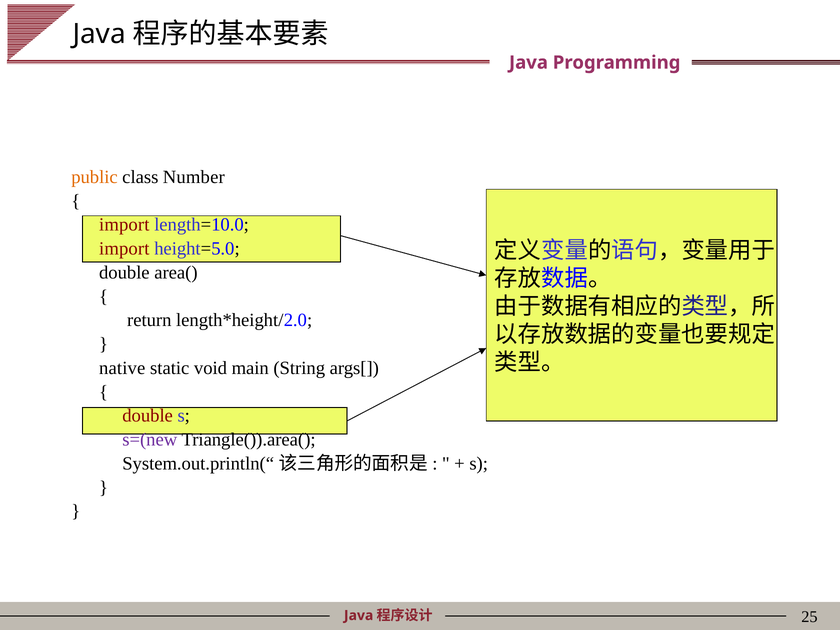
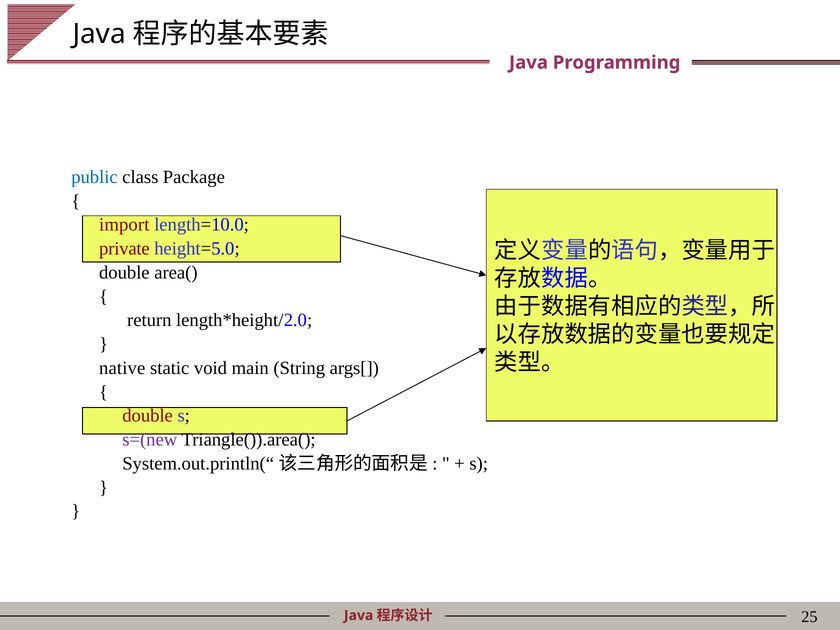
public colour: orange -> blue (94, 177)
Number: Number -> Package (194, 177)
import: import -> private (124, 249)
